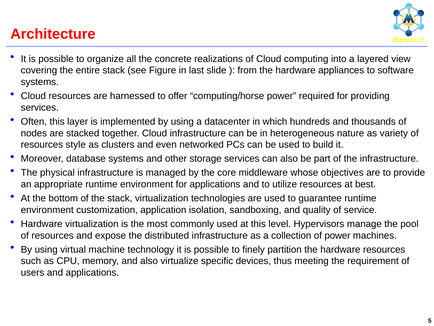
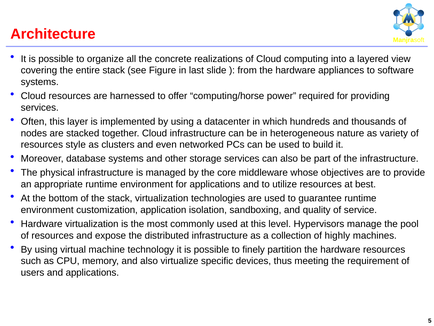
of power: power -> highly (337, 235)
